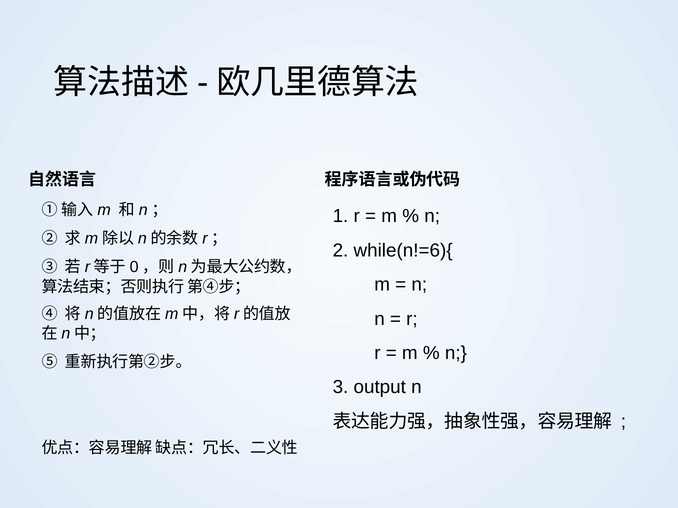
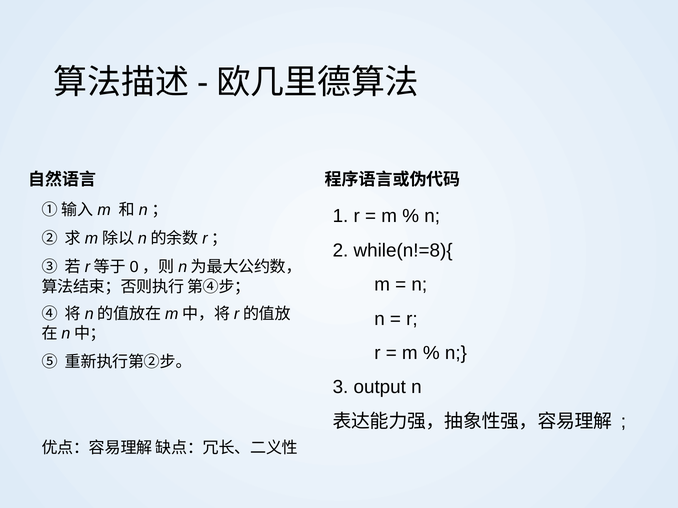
while(n!=6){: while(n!=6){ -> while(n!=8){ (403, 251)
